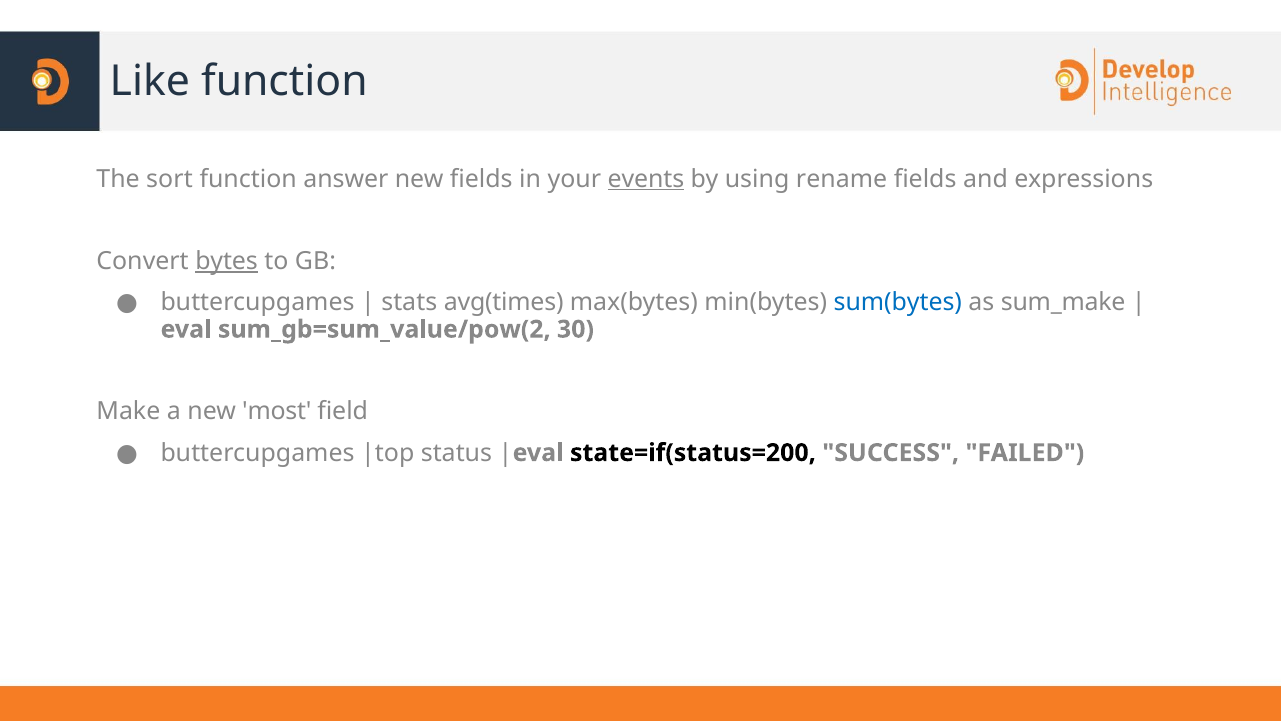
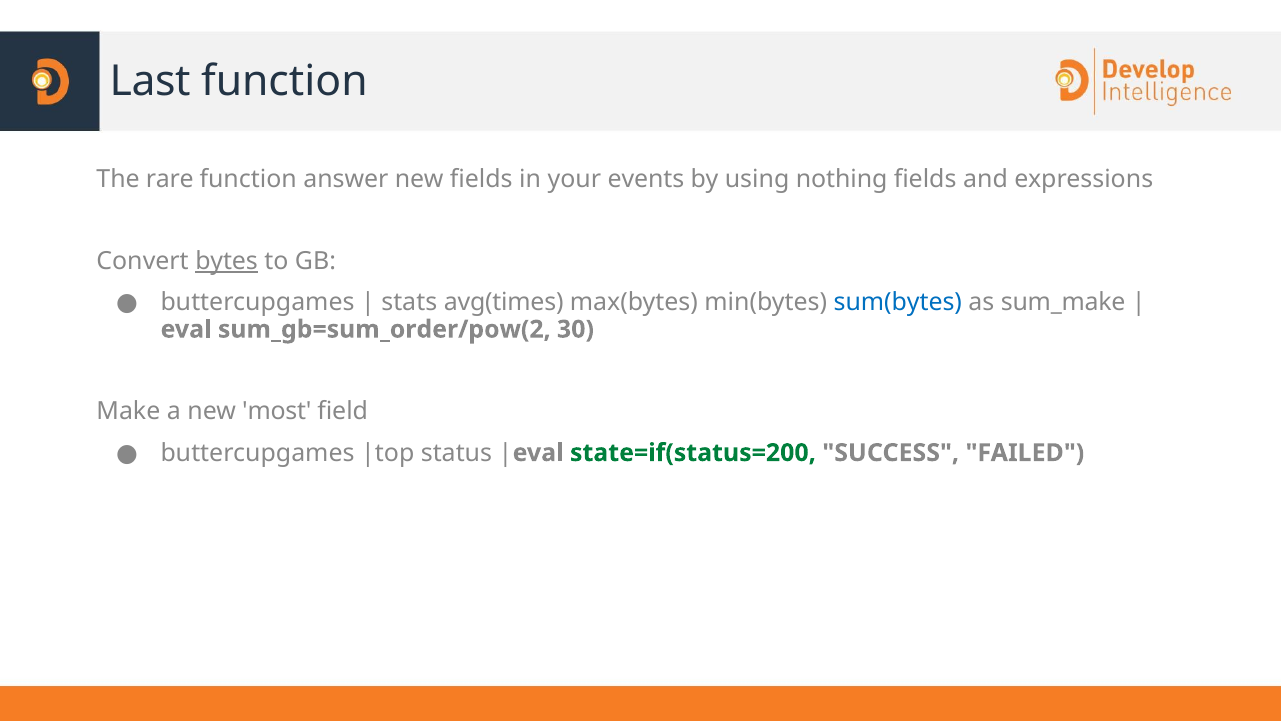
Like: Like -> Last (150, 81)
sort: sort -> rare (170, 179)
events underline: present -> none (646, 179)
rename: rename -> nothing (842, 179)
sum_gb=sum_value/pow(2: sum_gb=sum_value/pow(2 -> sum_gb=sum_order/pow(2 (384, 329)
state=if(status=200 colour: black -> green (693, 453)
